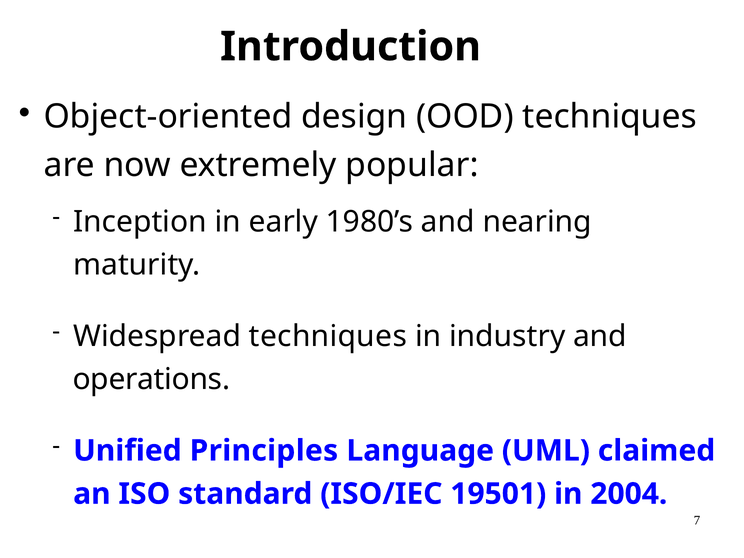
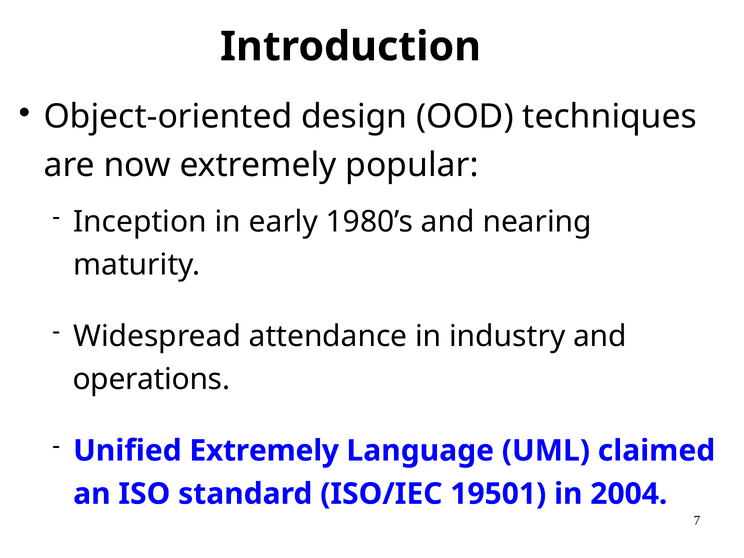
Widespread techniques: techniques -> attendance (328, 336)
Unified Principles: Principles -> Extremely (264, 451)
